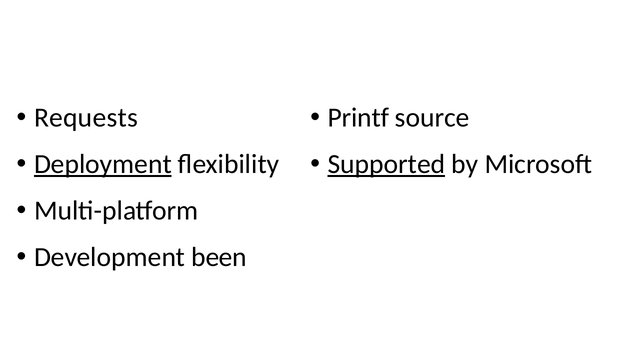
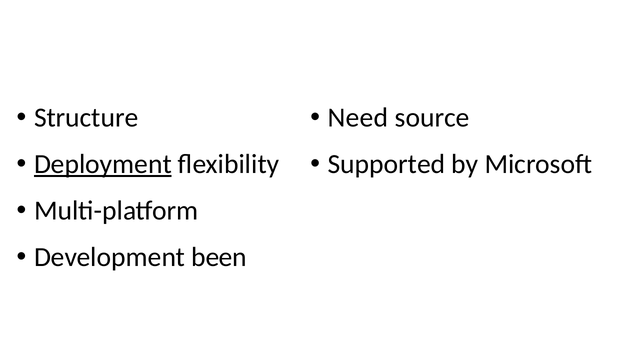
Requests: Requests -> Structure (86, 118)
Printf: Printf -> Need (358, 118)
Supported underline: present -> none (387, 164)
